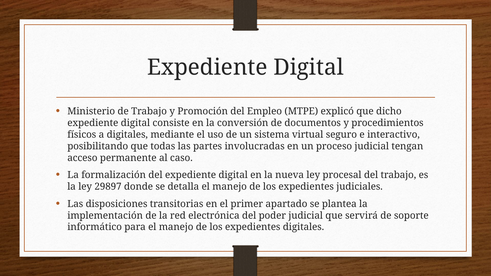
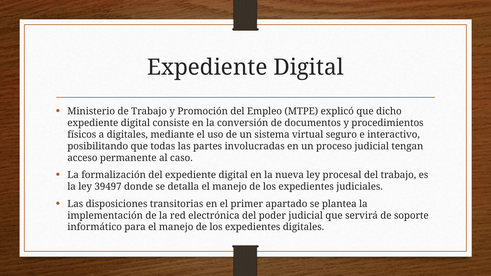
29897: 29897 -> 39497 (108, 187)
